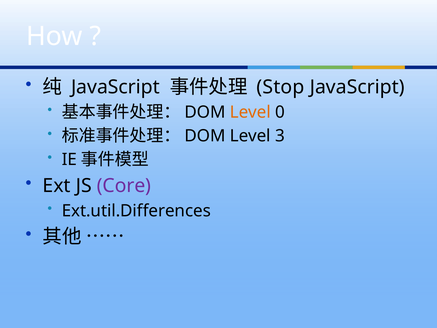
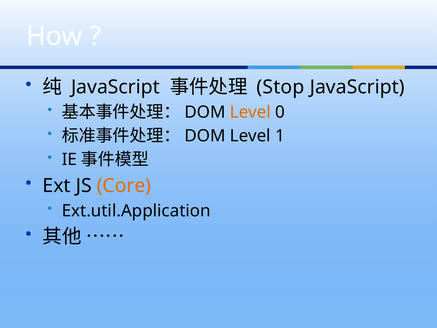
3: 3 -> 1 (280, 136)
Core colour: purple -> orange (124, 186)
Ext.util.Differences: Ext.util.Differences -> Ext.util.Application (136, 211)
